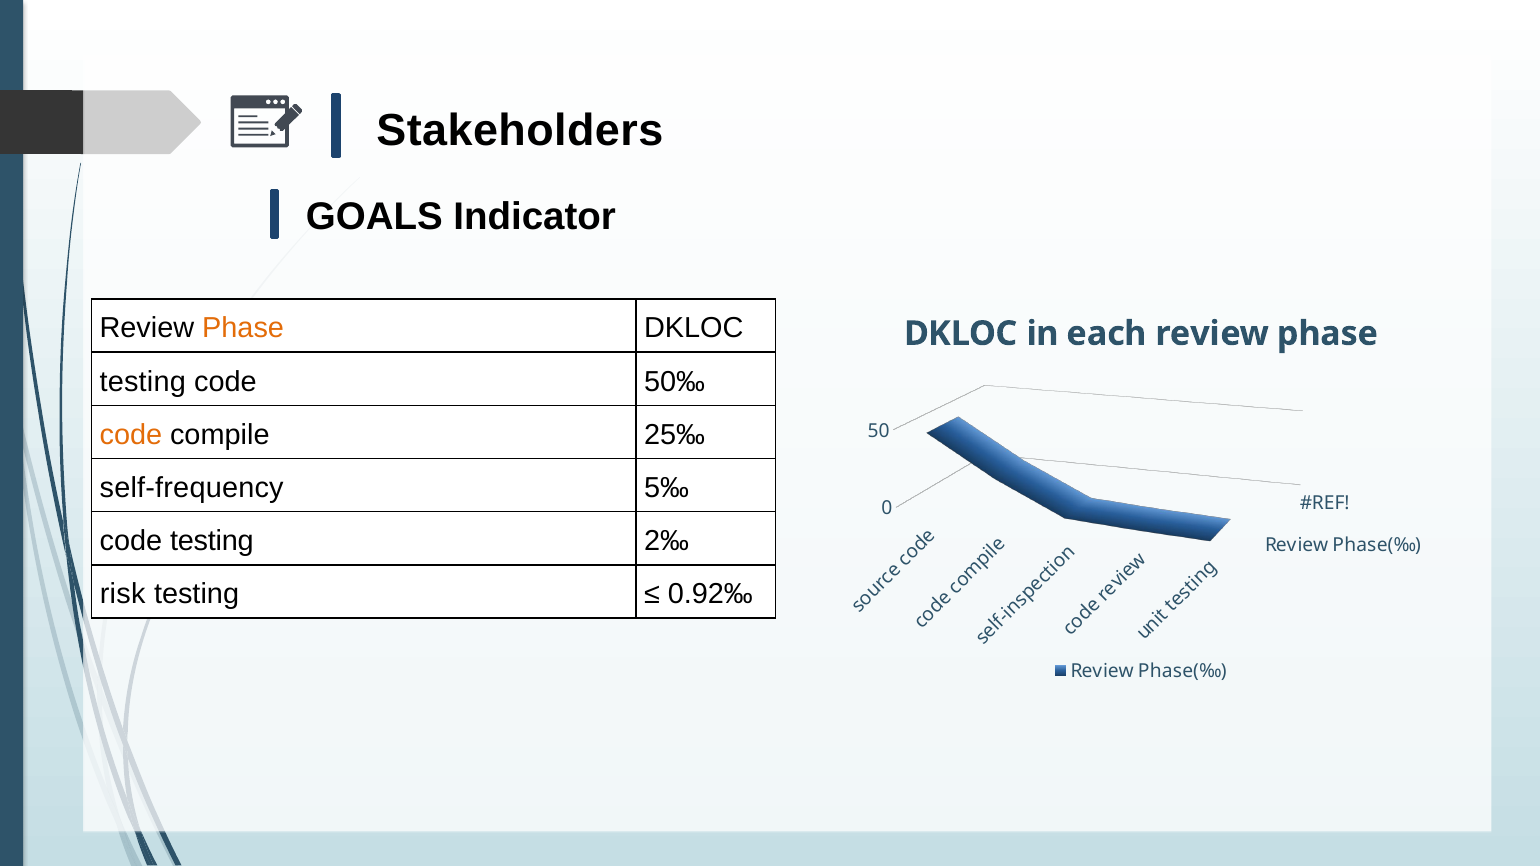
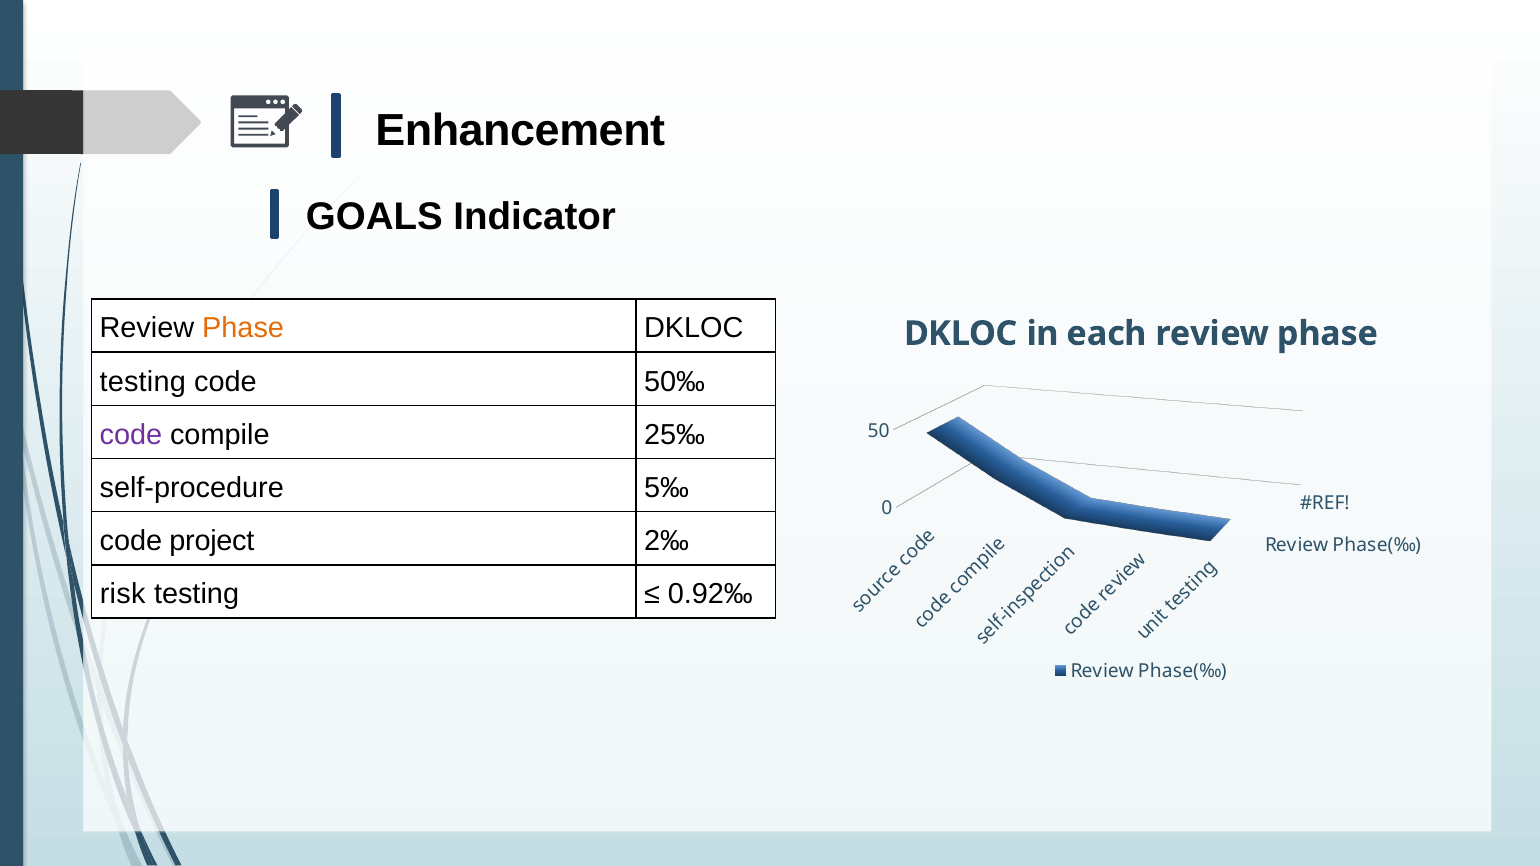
Stakeholders: Stakeholders -> Enhancement (520, 130)
code colour: orange -> purple (131, 435)
self-frequency: self-frequency -> self-procedure (192, 488)
code testing: testing -> project (212, 541)
